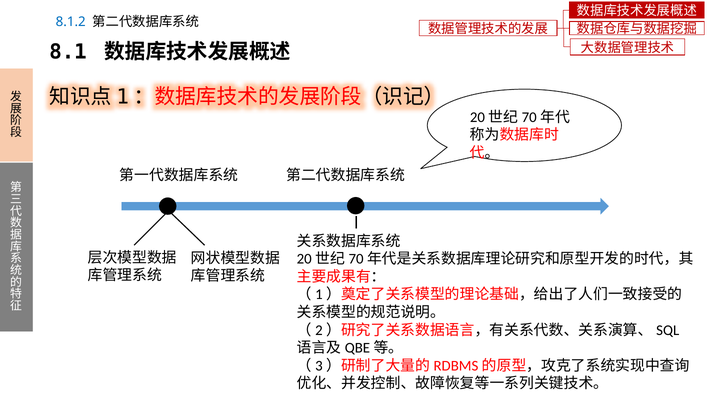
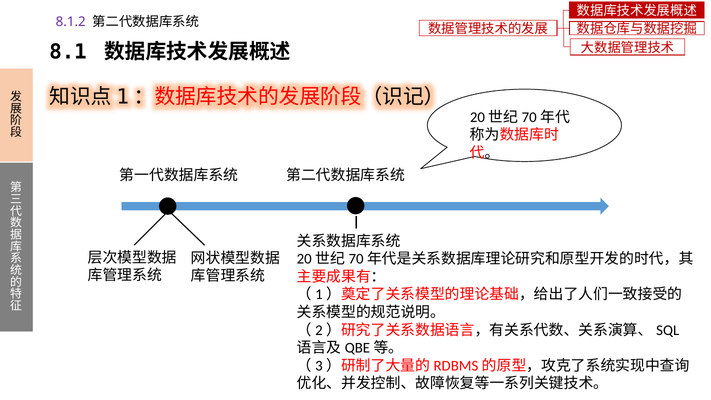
8.1.2 colour: blue -> purple (71, 22)
